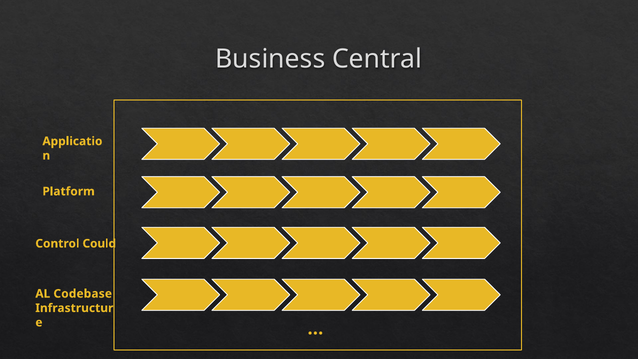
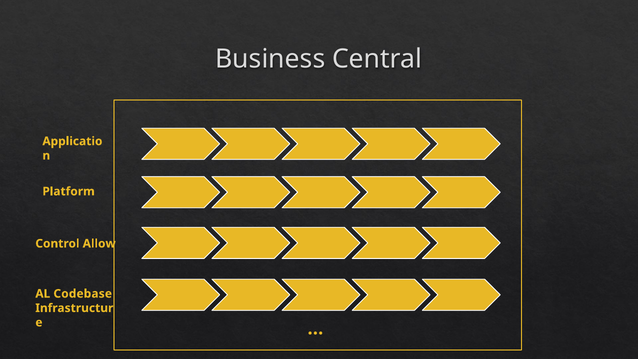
Could: Could -> Allow (99, 243)
